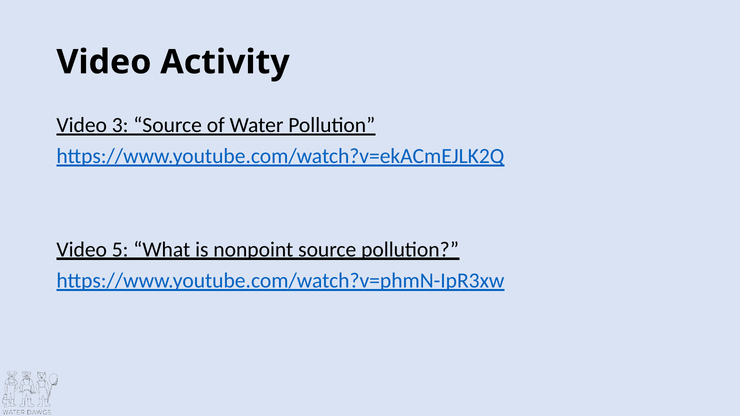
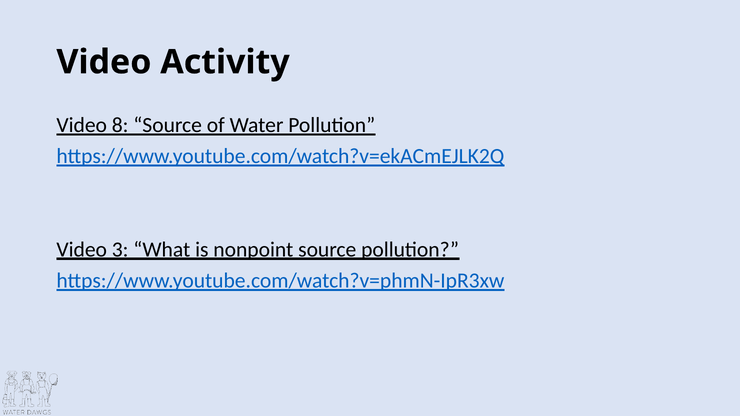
3: 3 -> 8 (120, 125)
5: 5 -> 3 (120, 250)
